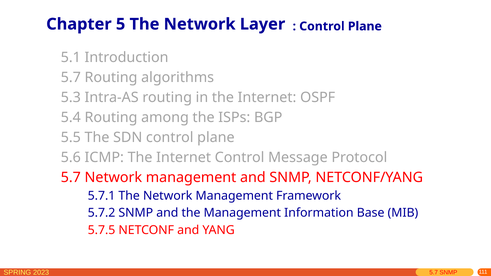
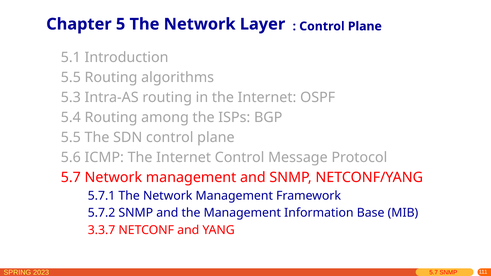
5.7: 5.7 -> 5.5 (71, 77)
5.7.5: 5.7.5 -> 3.3.7 (102, 230)
